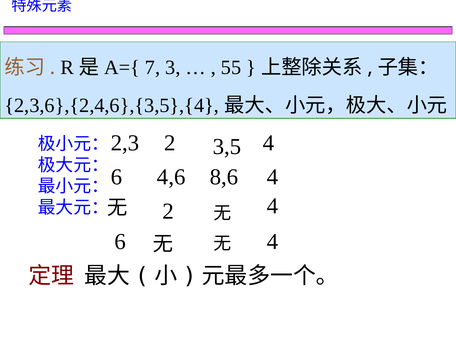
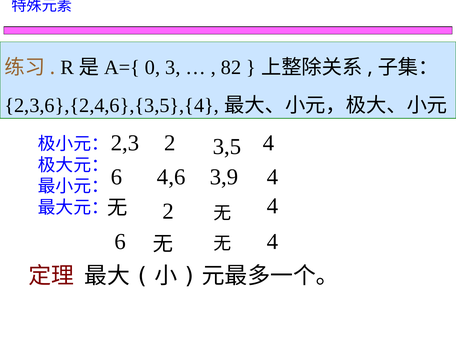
7: 7 -> 0 (153, 67)
55: 55 -> 82 (231, 67)
8,6: 8,6 -> 3,9 (224, 177)
